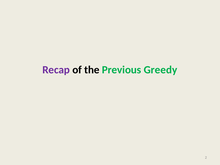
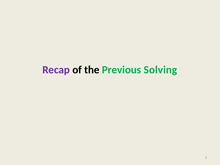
Greedy: Greedy -> Solving (160, 70)
